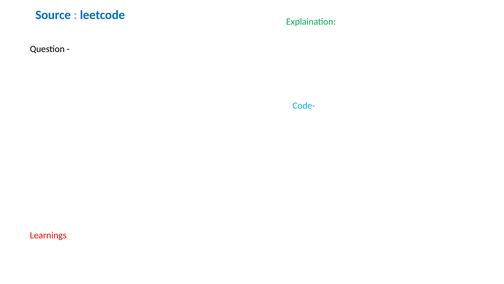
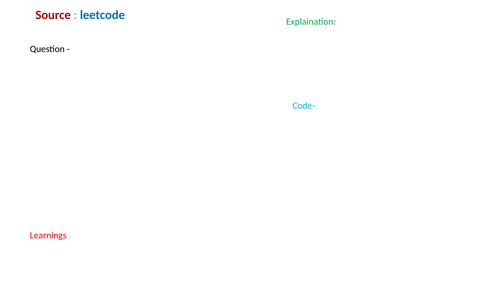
Source colour: blue -> red (53, 15)
